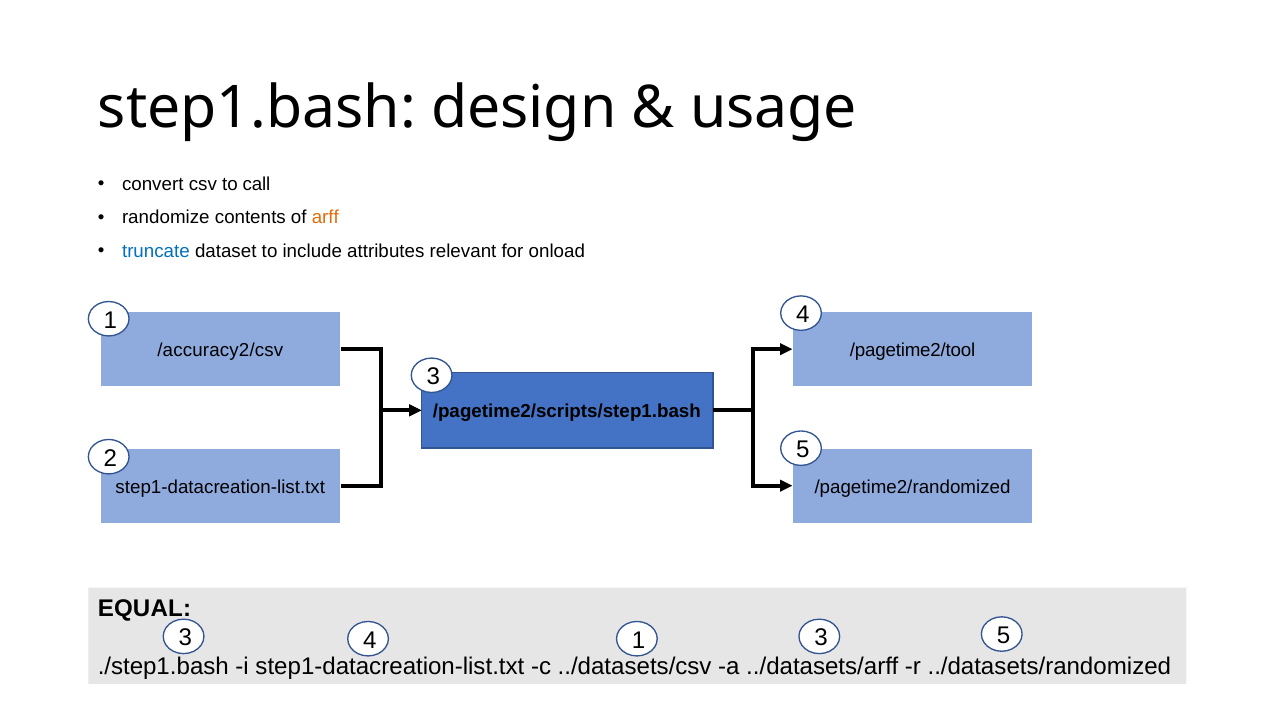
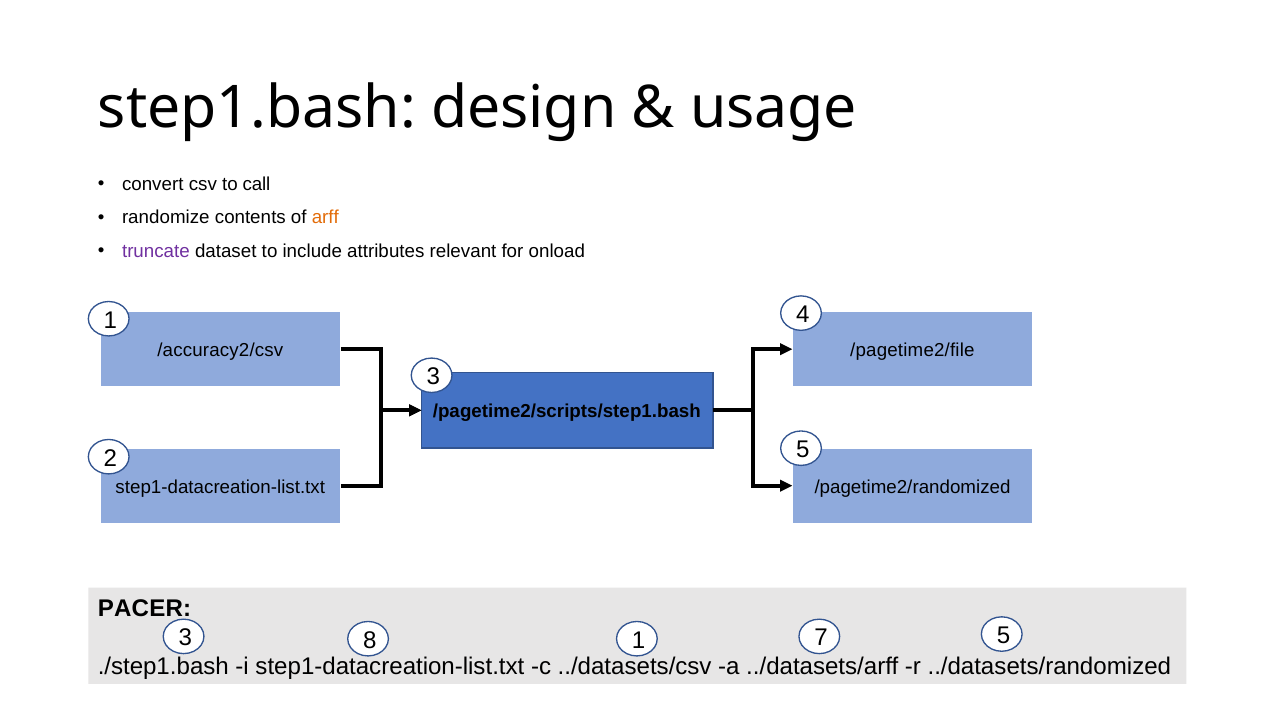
truncate colour: blue -> purple (156, 251)
/pagetime2/tool: /pagetime2/tool -> /pagetime2/file (912, 350)
EQUAL: EQUAL -> PACER (144, 608)
4: 4 -> 8 (370, 640)
1 3: 3 -> 7 (821, 638)
